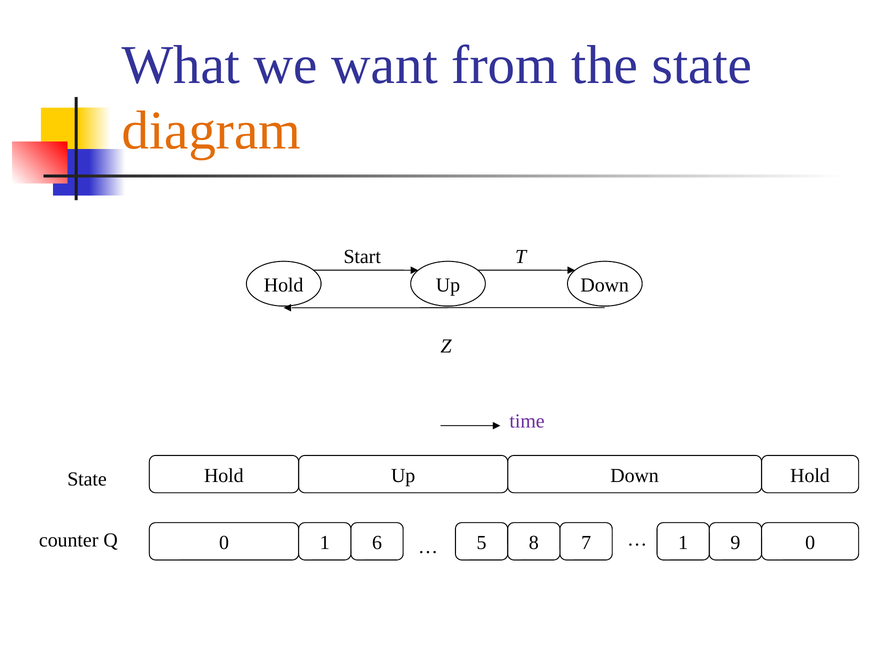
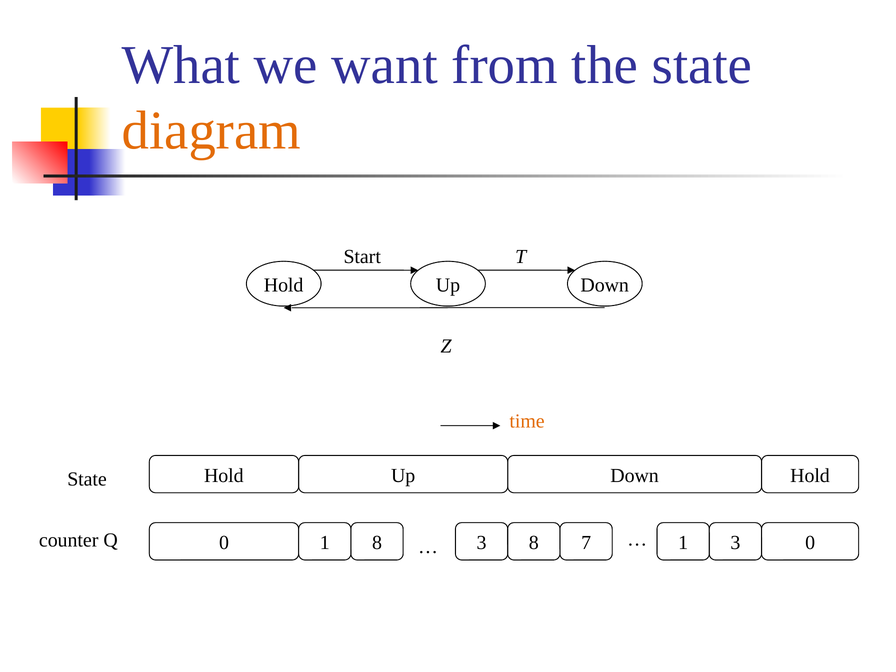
time colour: purple -> orange (527, 421)
1 6: 6 -> 8 (377, 543)
5: 5 -> 3 (482, 543)
1 9: 9 -> 3 (735, 543)
